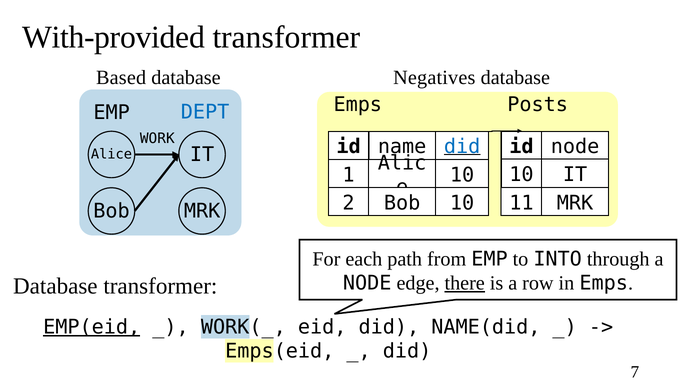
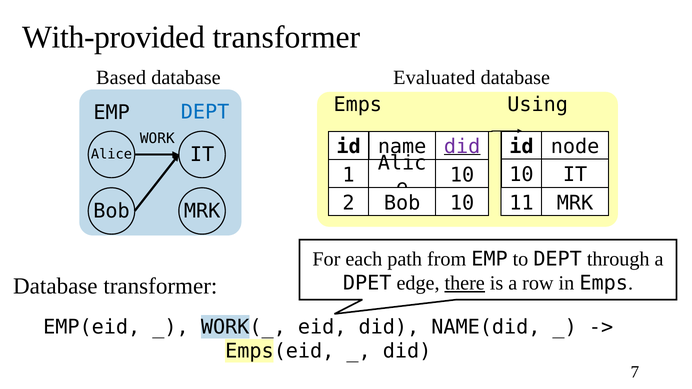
Negatives: Negatives -> Evaluated (434, 78)
Posts: Posts -> Using (538, 105)
did colour: blue -> purple (462, 147)
to INTO: INTO -> DEPT (558, 259)
NODE: NODE -> DPET (367, 283)
EMP(eid underline: present -> none (92, 327)
